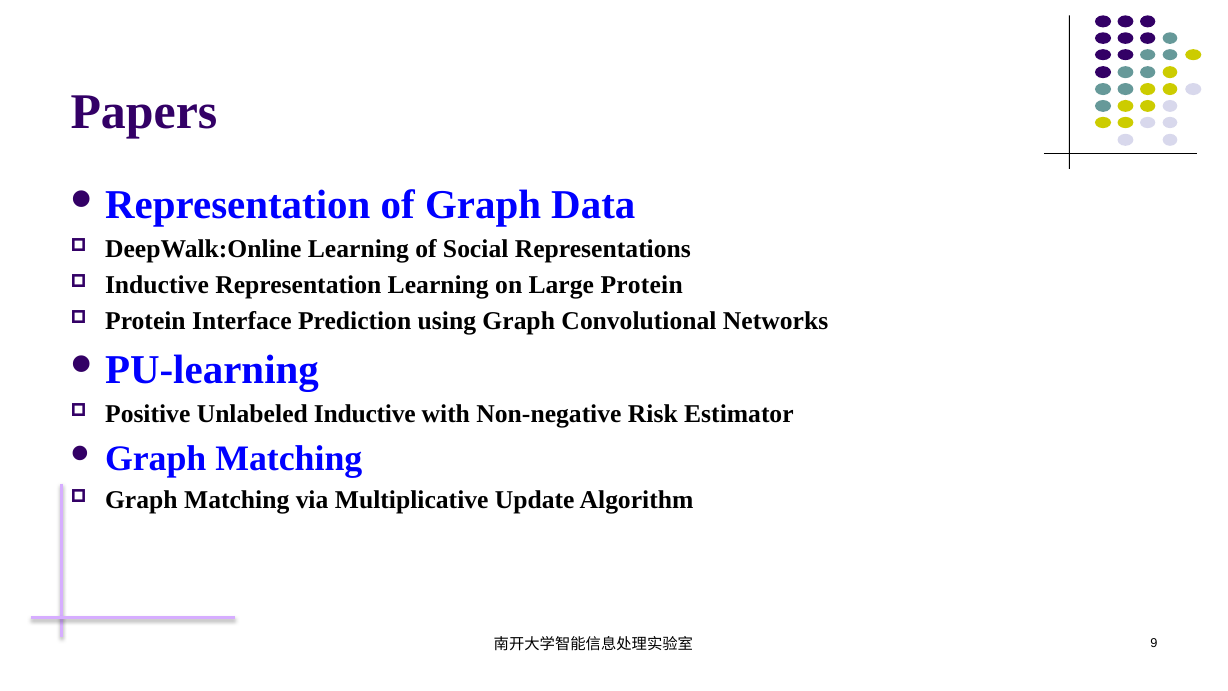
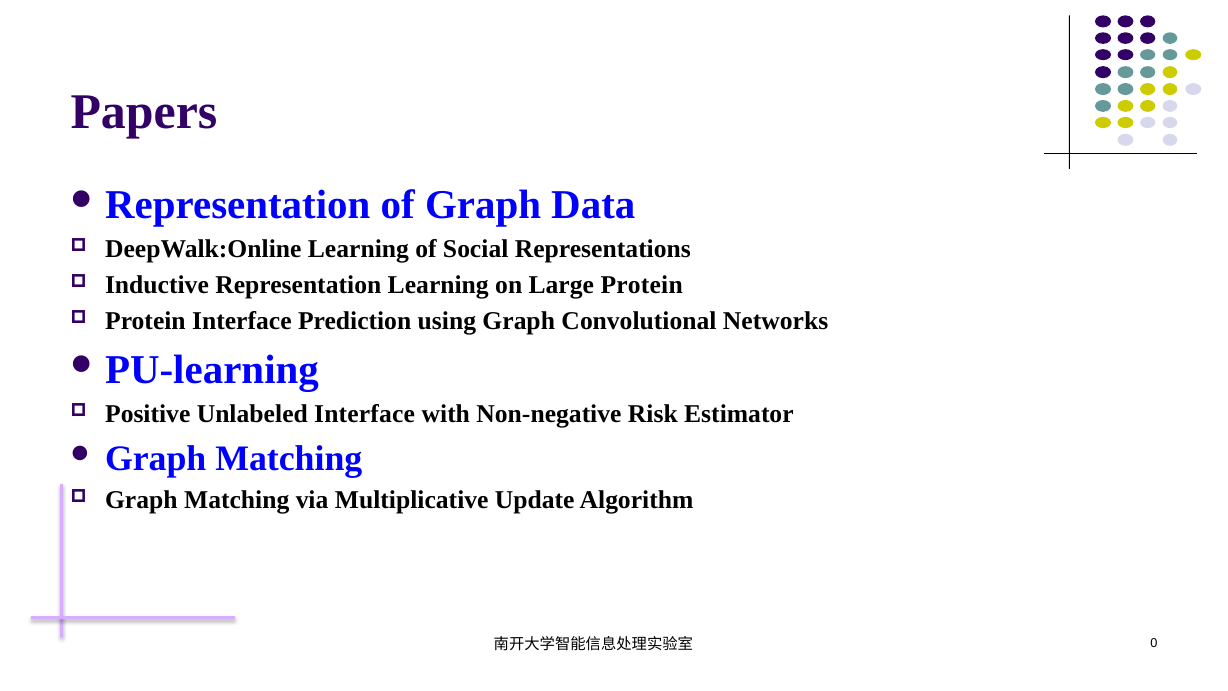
Unlabeled Inductive: Inductive -> Interface (365, 414)
9: 9 -> 0 (1154, 643)
